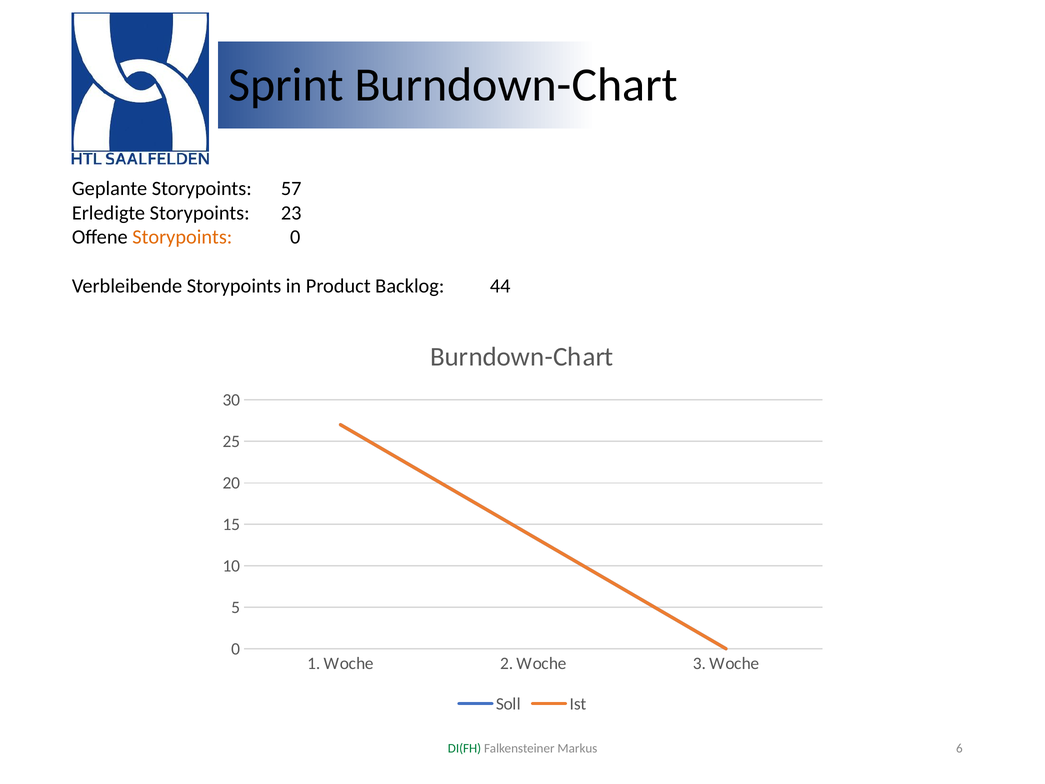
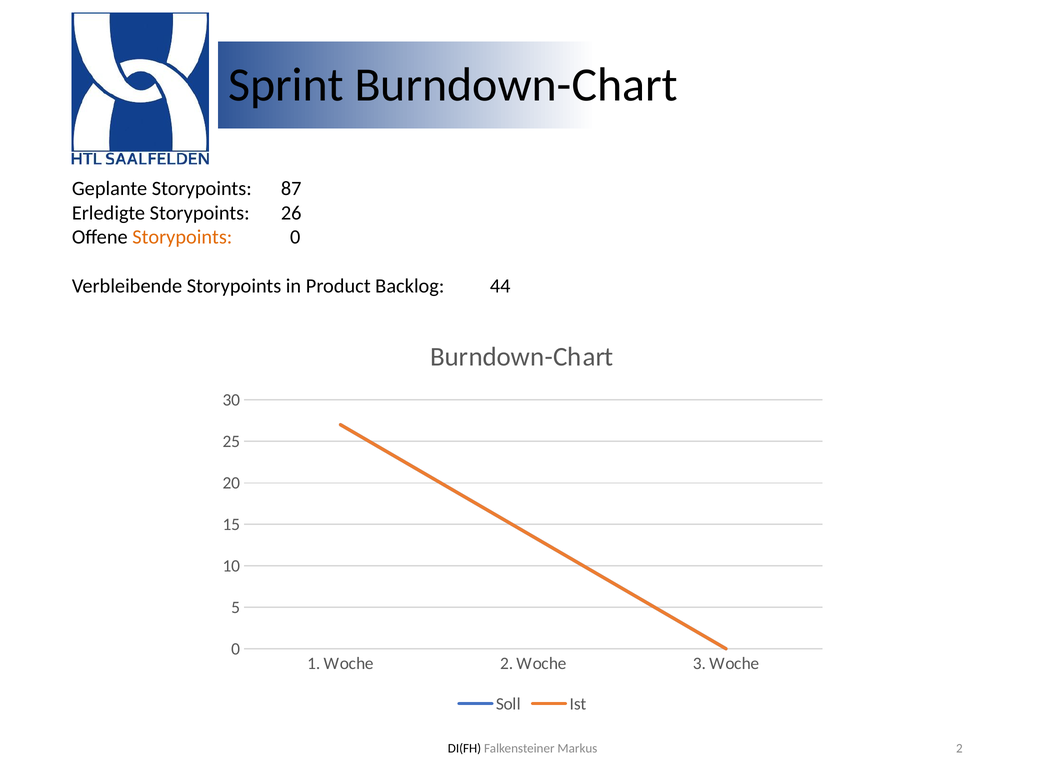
57: 57 -> 87 (291, 188)
23: 23 -> 26 (291, 213)
DI(FH colour: green -> black (465, 748)
Markus 6: 6 -> 2 (959, 748)
